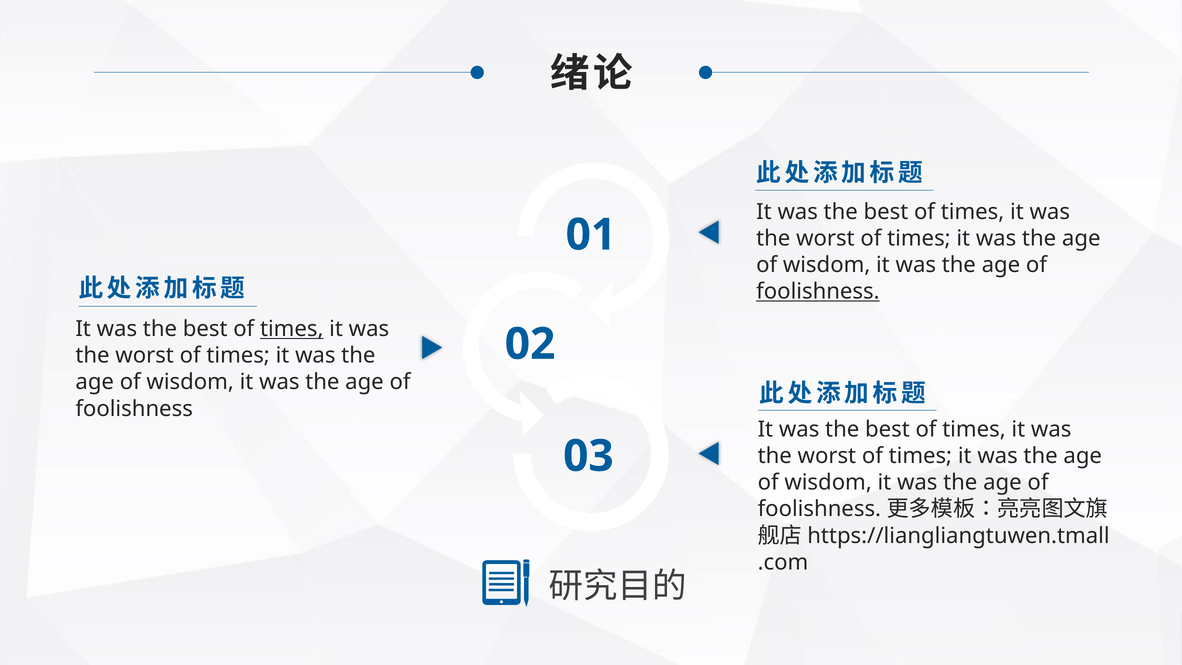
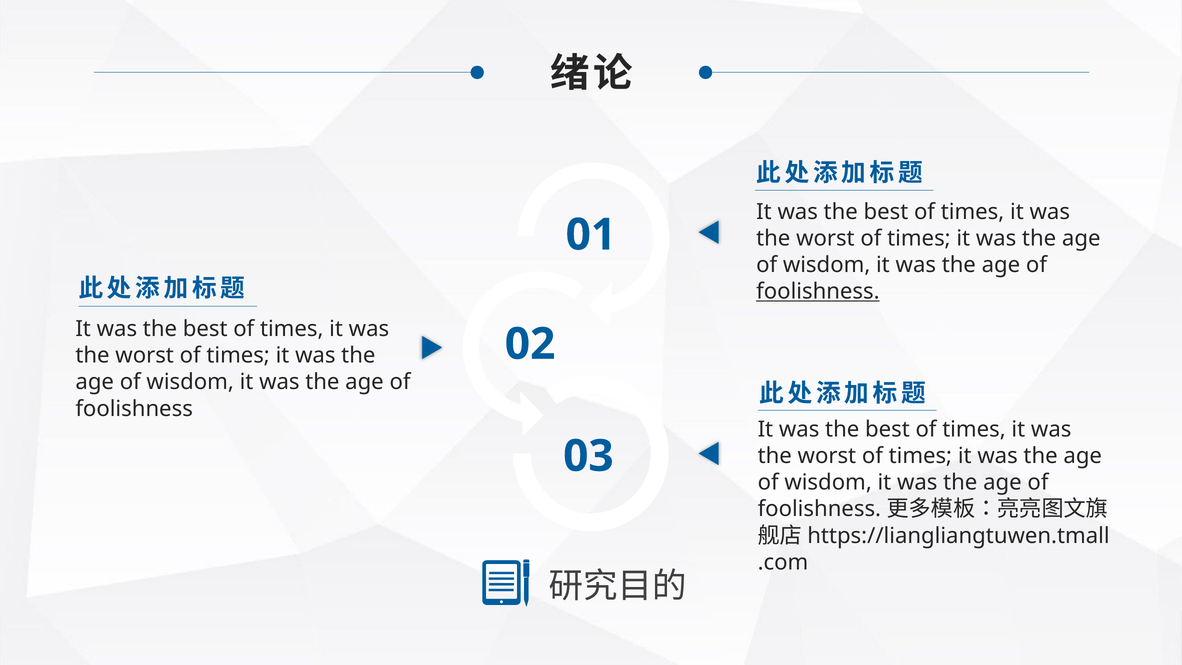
times underline: present -> none (292, 329)
